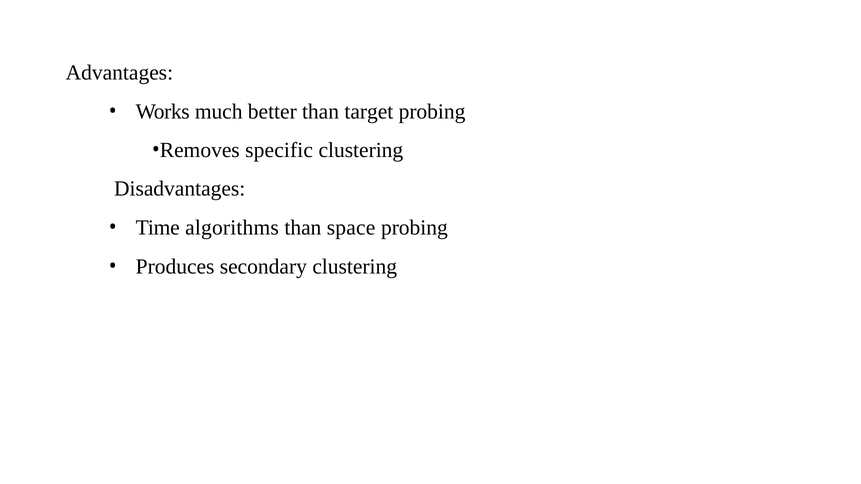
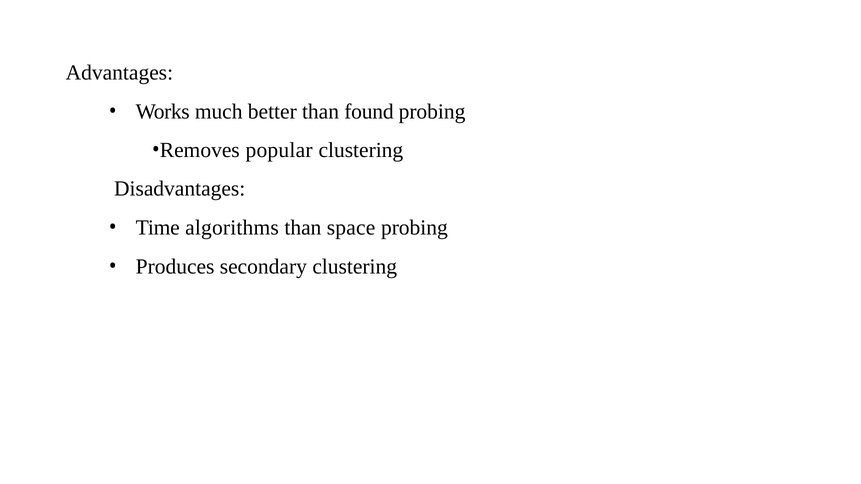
target: target -> found (369, 112)
specific: specific -> popular (279, 150)
